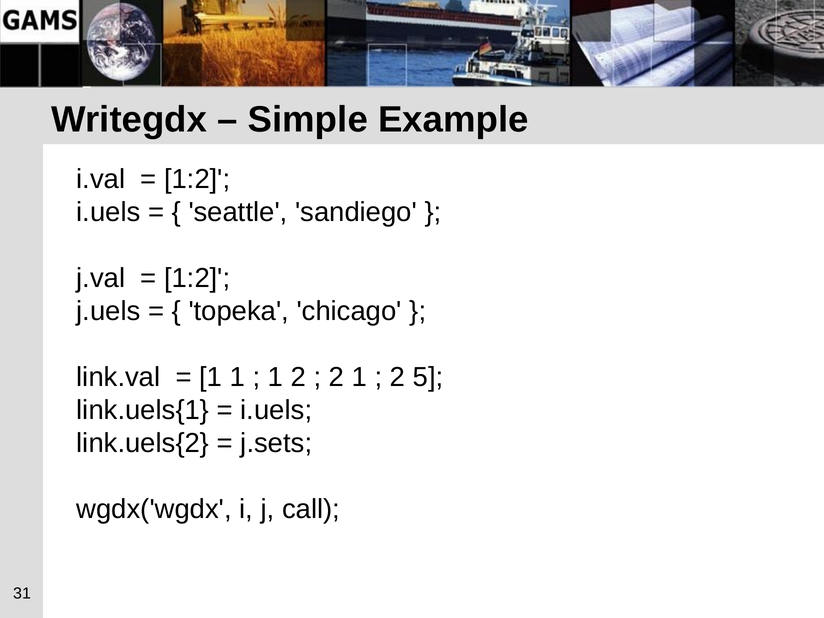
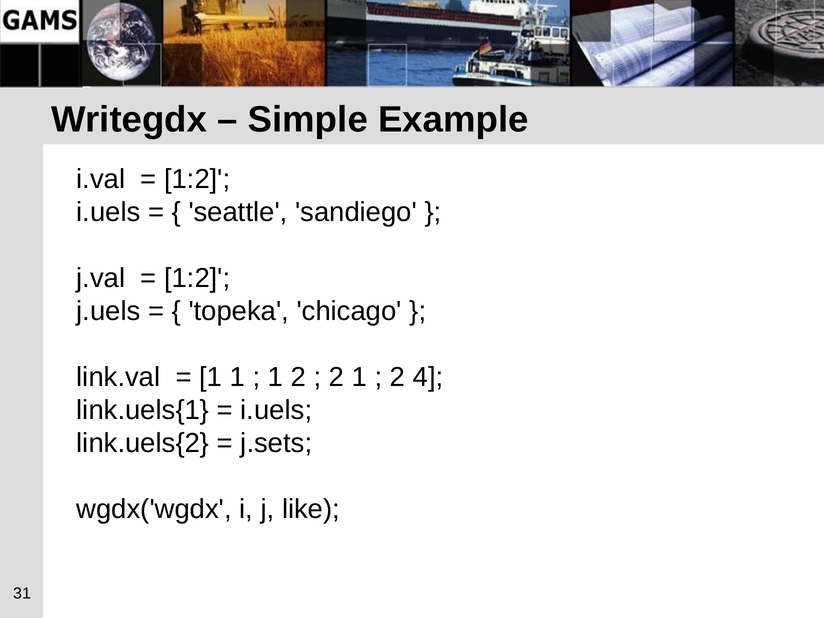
5: 5 -> 4 (428, 377)
call: call -> like (311, 509)
